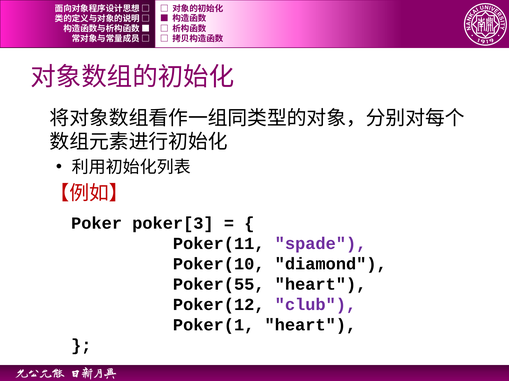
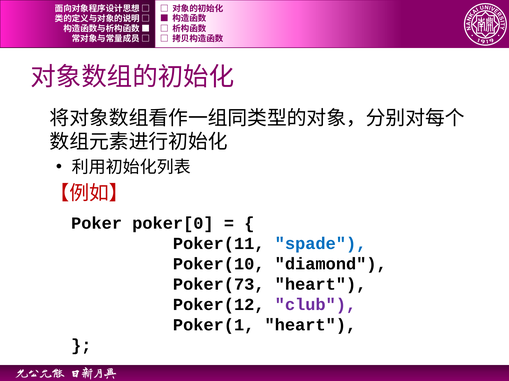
poker[3: poker[3 -> poker[0 (173, 224)
spade colour: purple -> blue (321, 244)
Poker(55: Poker(55 -> Poker(73 (219, 285)
